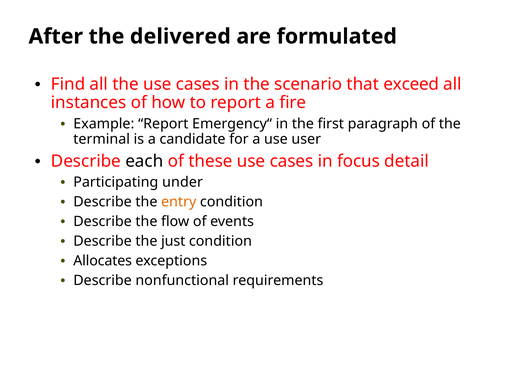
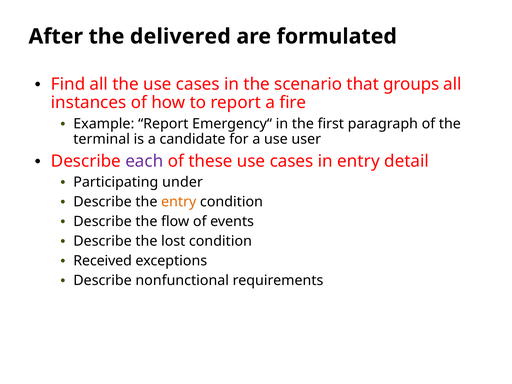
exceed: exceed -> groups (411, 84)
each colour: black -> purple (144, 161)
in focus: focus -> entry (358, 161)
just: just -> lost (173, 241)
Allocates: Allocates -> Received (103, 261)
